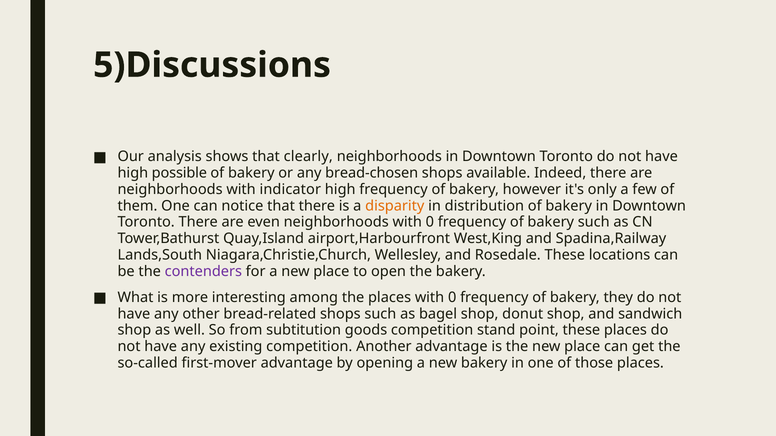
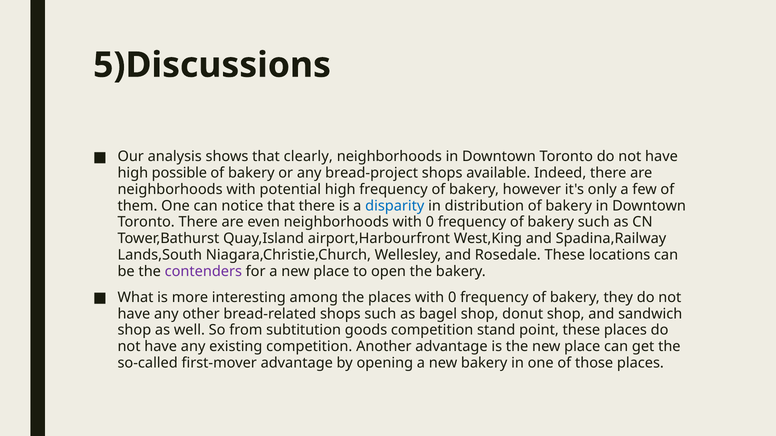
bread-chosen: bread-chosen -> bread-project (372, 173)
indicator: indicator -> potential (290, 190)
disparity colour: orange -> blue (395, 206)
